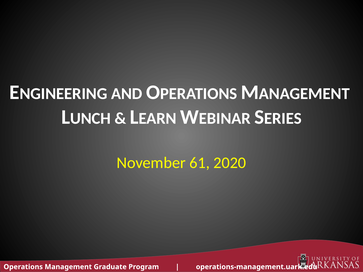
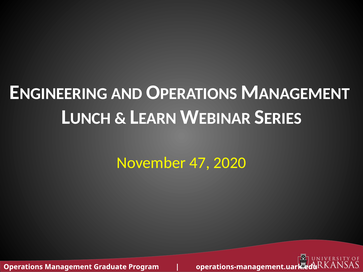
61: 61 -> 47 (200, 163)
